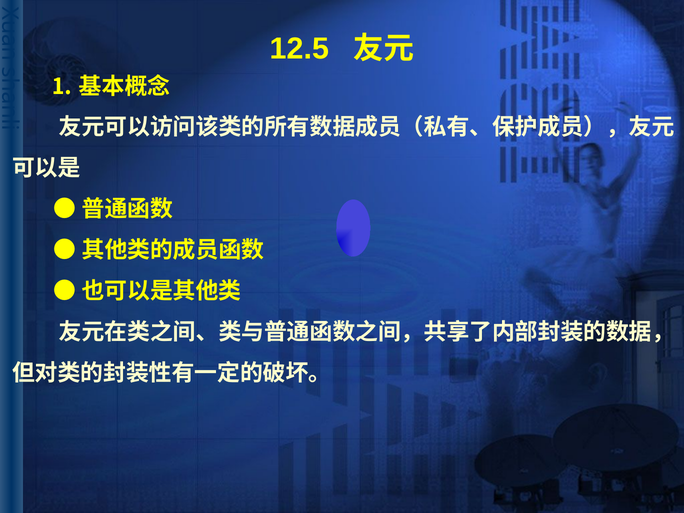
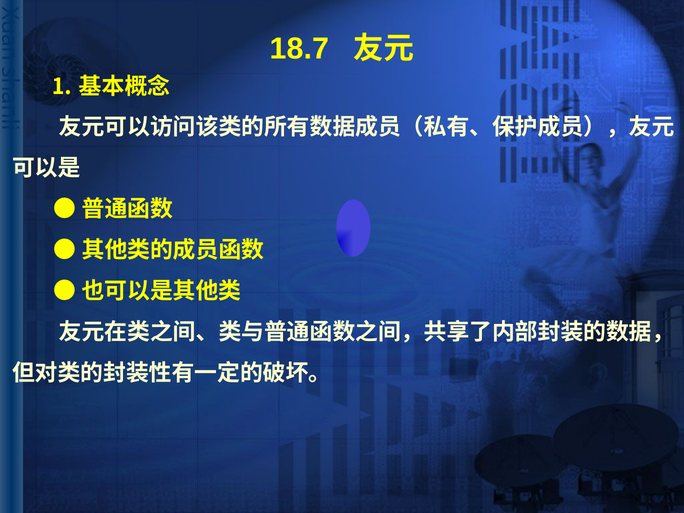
12.5: 12.5 -> 18.7 (299, 49)
